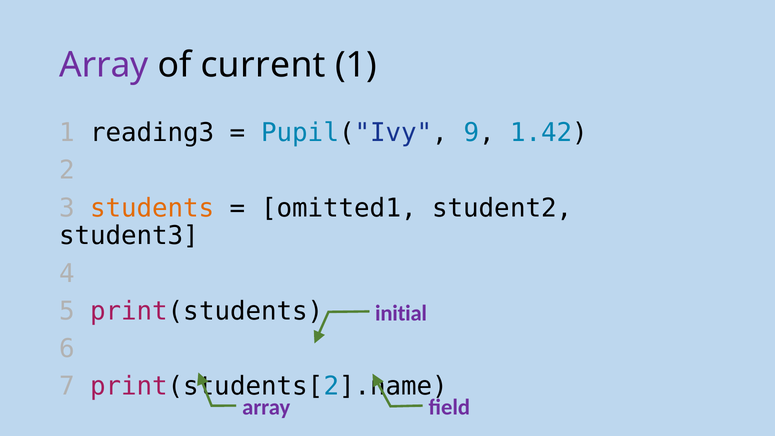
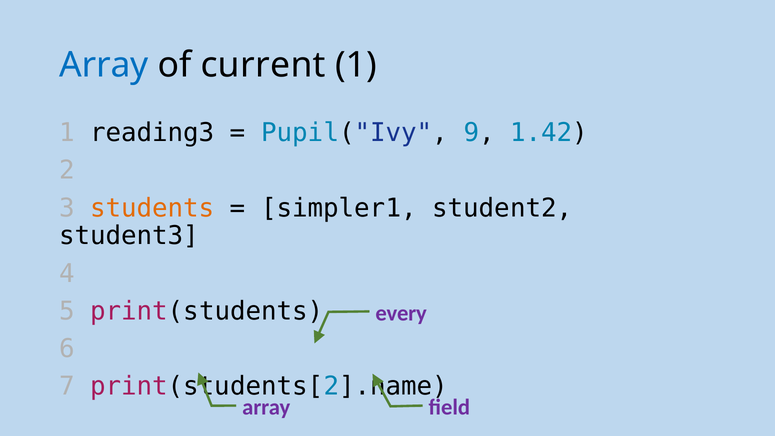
Array colour: purple -> blue (104, 65)
omitted1: omitted1 -> simpler1 (339, 208)
initial: initial -> every (401, 313)
